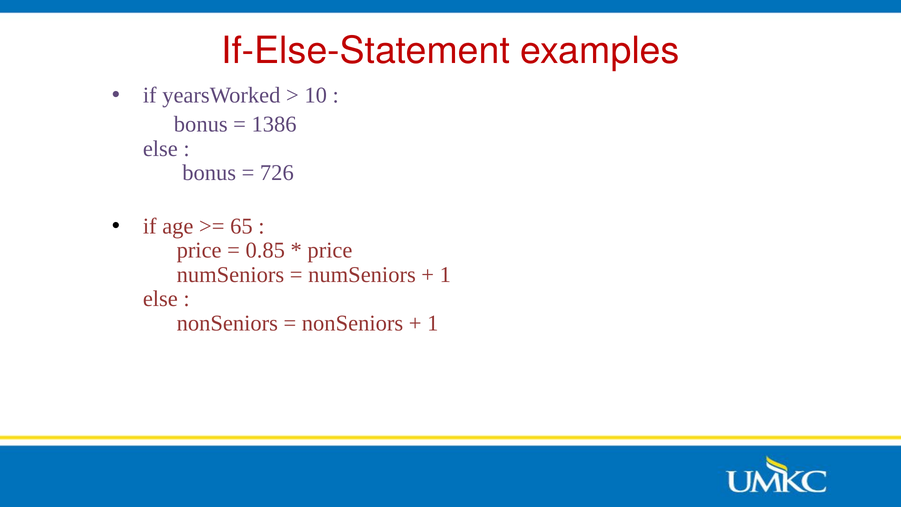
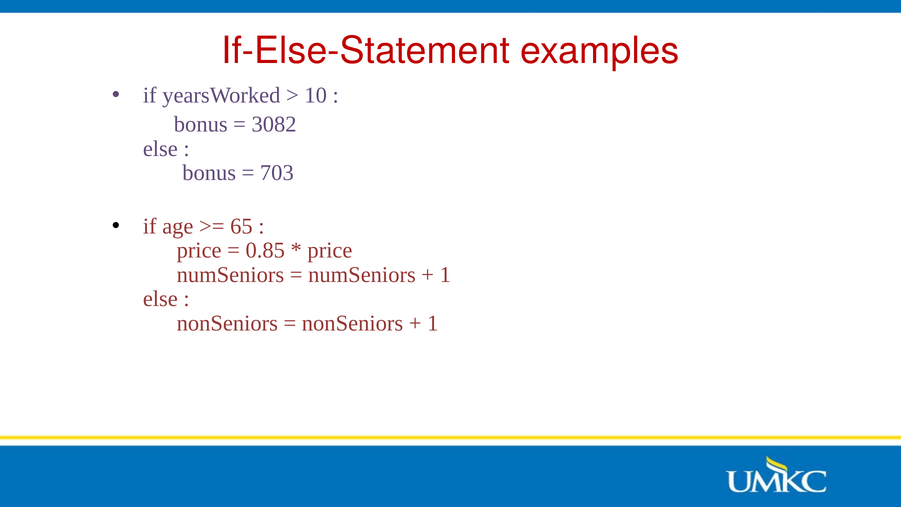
1386: 1386 -> 3082 (274, 124)
726: 726 -> 703 (277, 173)
